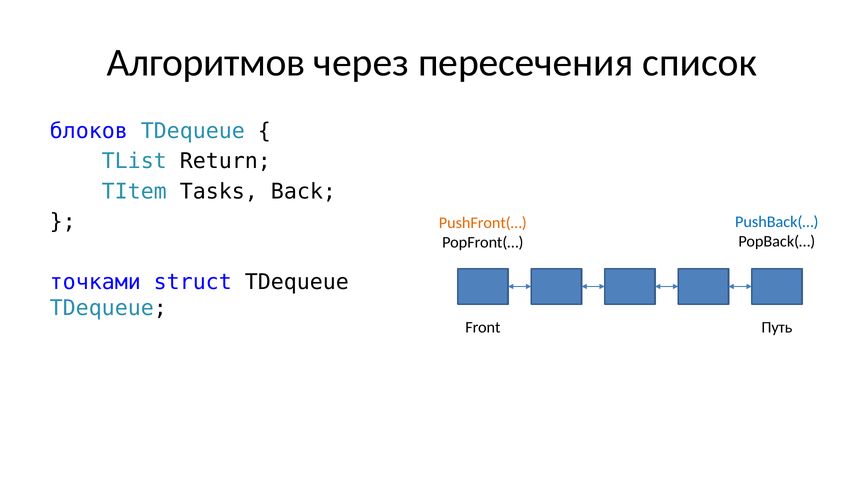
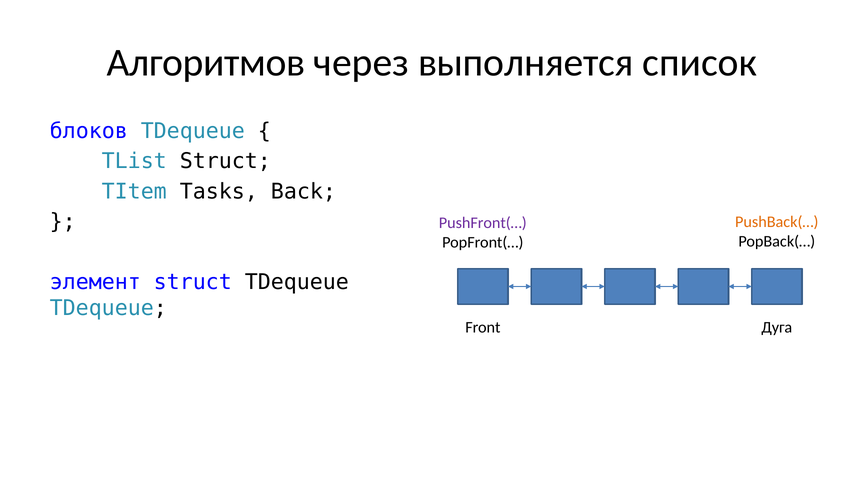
пересечения: пересечения -> выполняется (526, 63)
TList Return: Return -> Struct (225, 162)
PushBack(… colour: blue -> orange (777, 222)
PushFront(… colour: orange -> purple (483, 223)
точками: точками -> элемент (95, 283)
Путь: Путь -> Дуга (777, 328)
